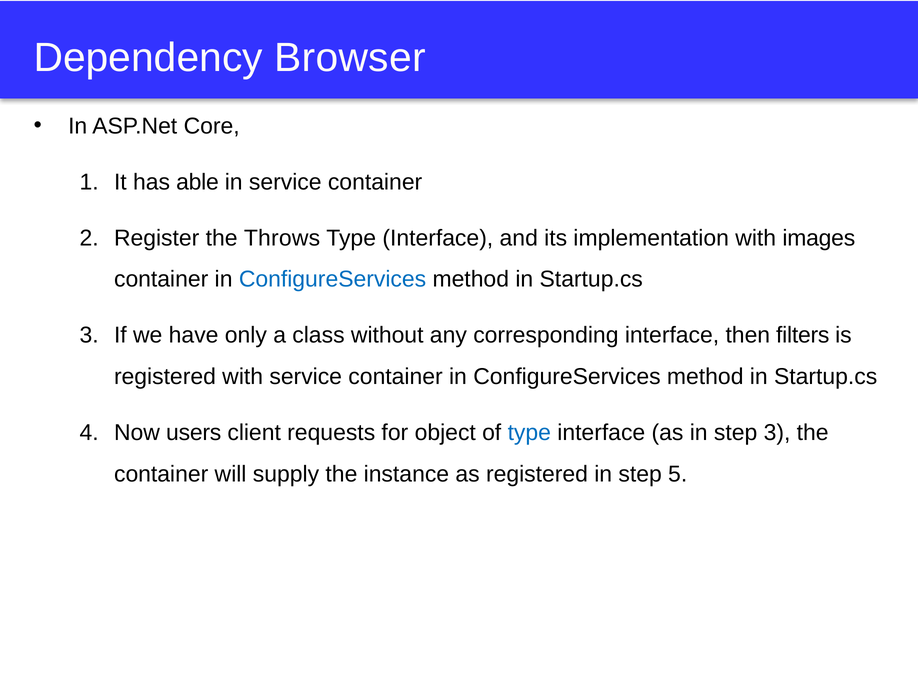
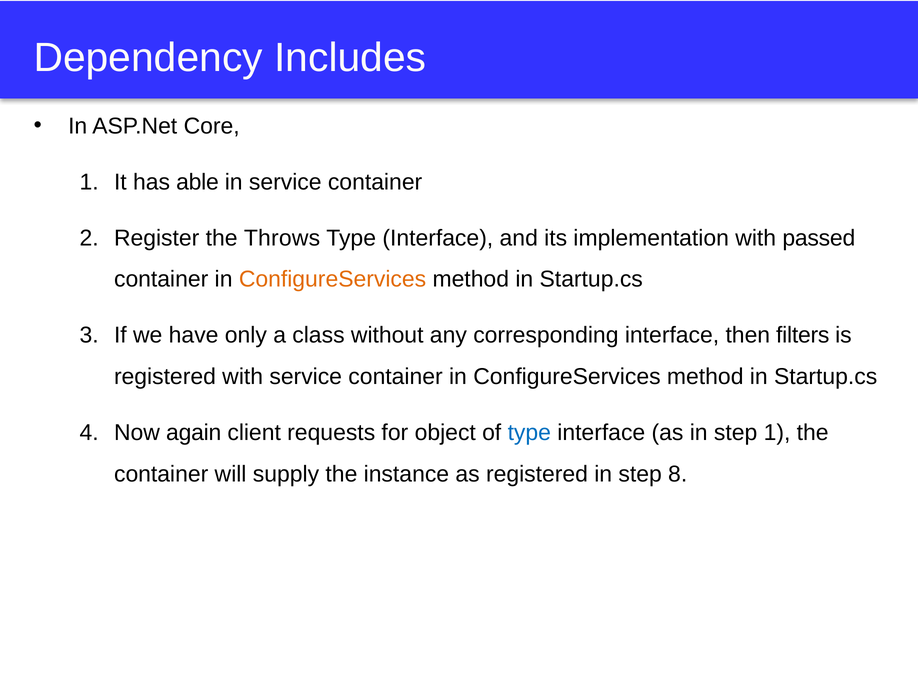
Browser: Browser -> Includes (350, 58)
images: images -> passed (819, 238)
ConfigureServices colour: blue -> orange (333, 280)
users: users -> again (194, 433)
step 3: 3 -> 1 (777, 433)
5: 5 -> 8 (678, 474)
